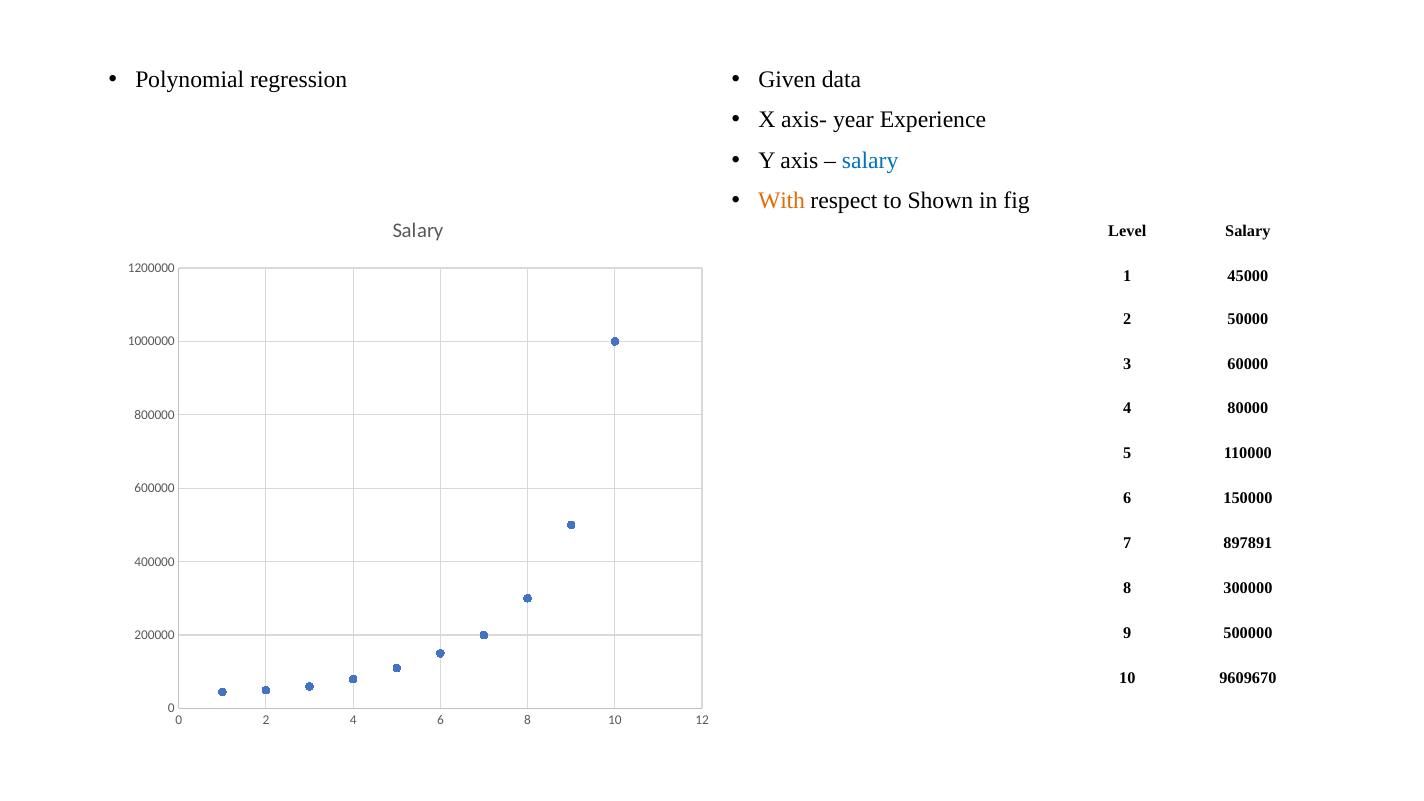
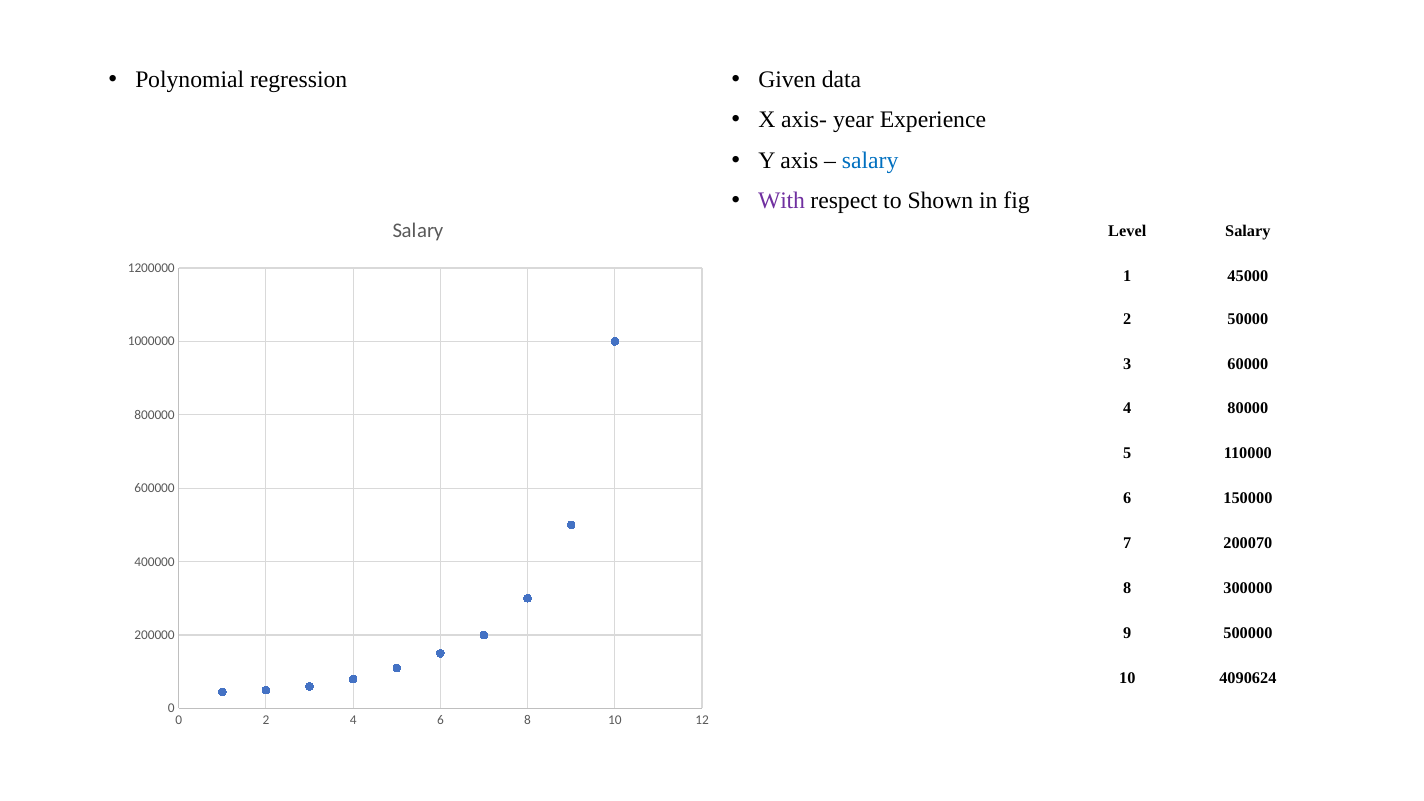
With colour: orange -> purple (782, 201)
897891: 897891 -> 200070 (1248, 543)
9609670: 9609670 -> 4090624 (1248, 678)
